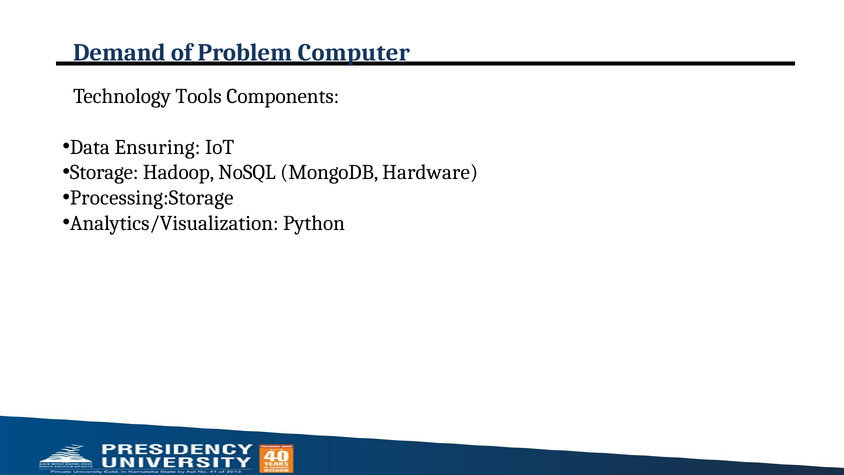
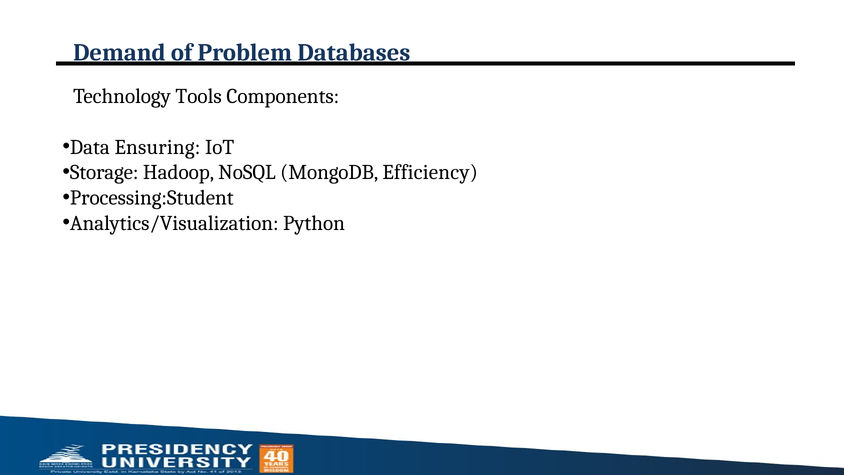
Computer: Computer -> Databases (354, 52)
Hardware: Hardware -> Efficiency (430, 172)
Processing:Storage: Processing:Storage -> Processing:Student (152, 198)
